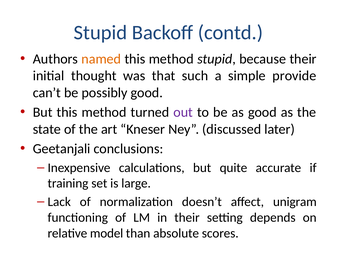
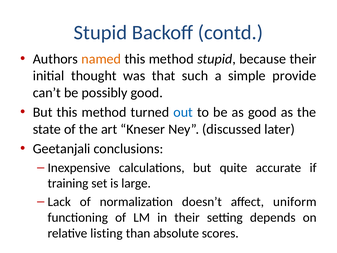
out colour: purple -> blue (183, 112)
unigram: unigram -> uniform (295, 202)
model: model -> listing (106, 233)
